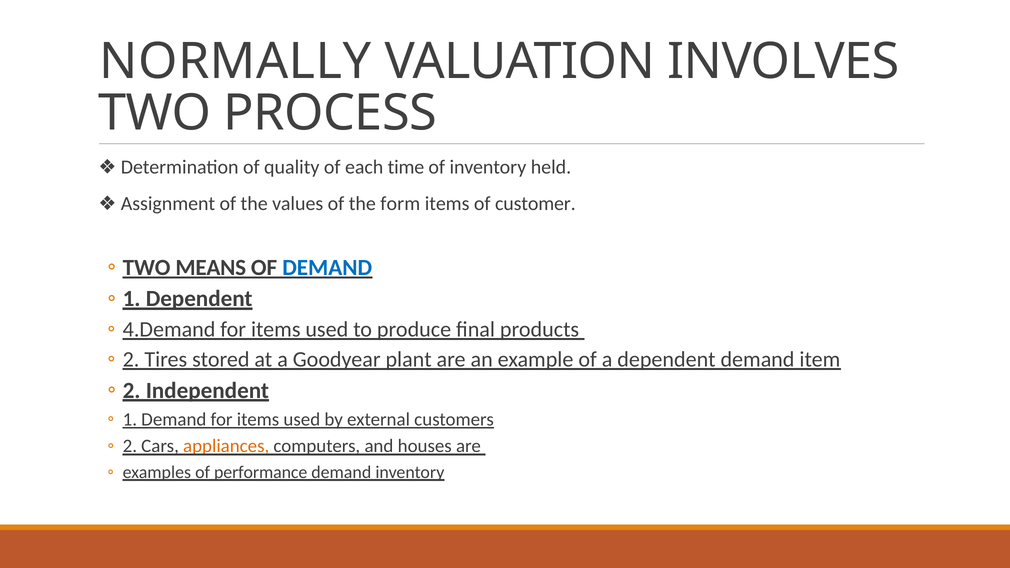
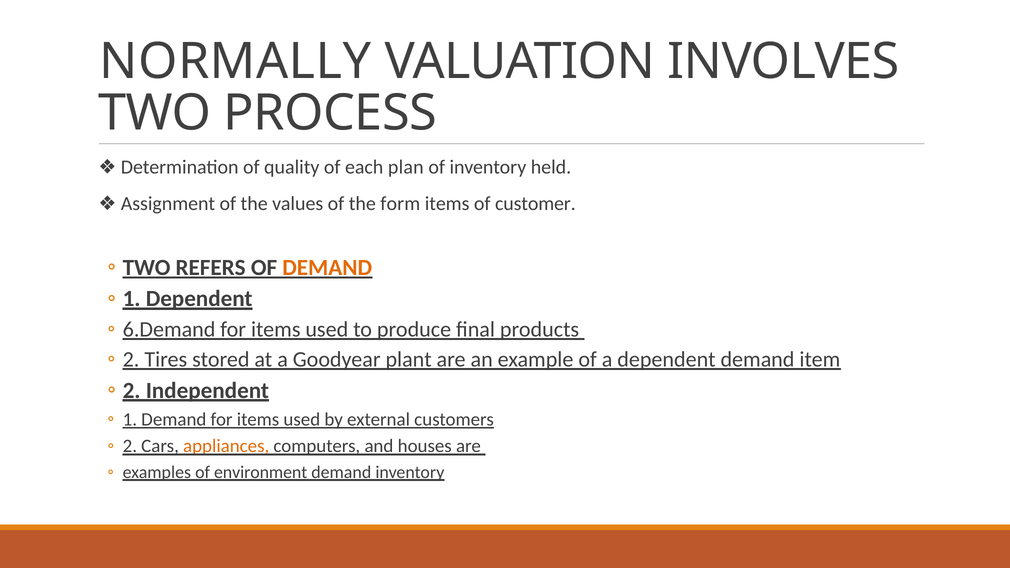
time: time -> plan (406, 167)
MEANS: MEANS -> REFERS (211, 267)
DEMAND colour: blue -> orange (327, 267)
4.Demand: 4.Demand -> 6.Demand (169, 330)
performance: performance -> environment (261, 473)
